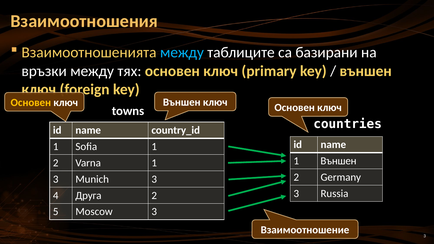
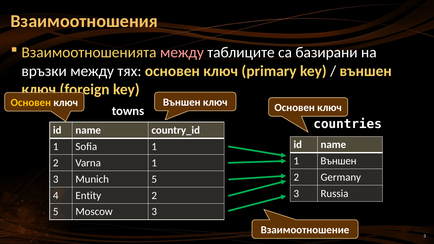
между colour: light blue -> pink (182, 53)
Munich 3: 3 -> 5 (154, 179)
Друга: Друга -> Entity (88, 196)
